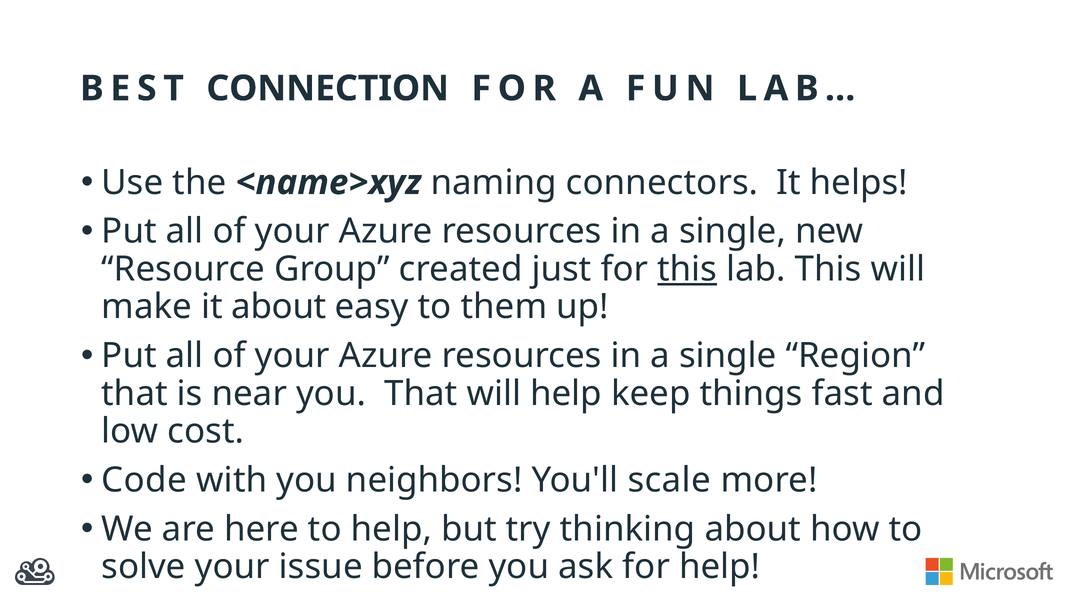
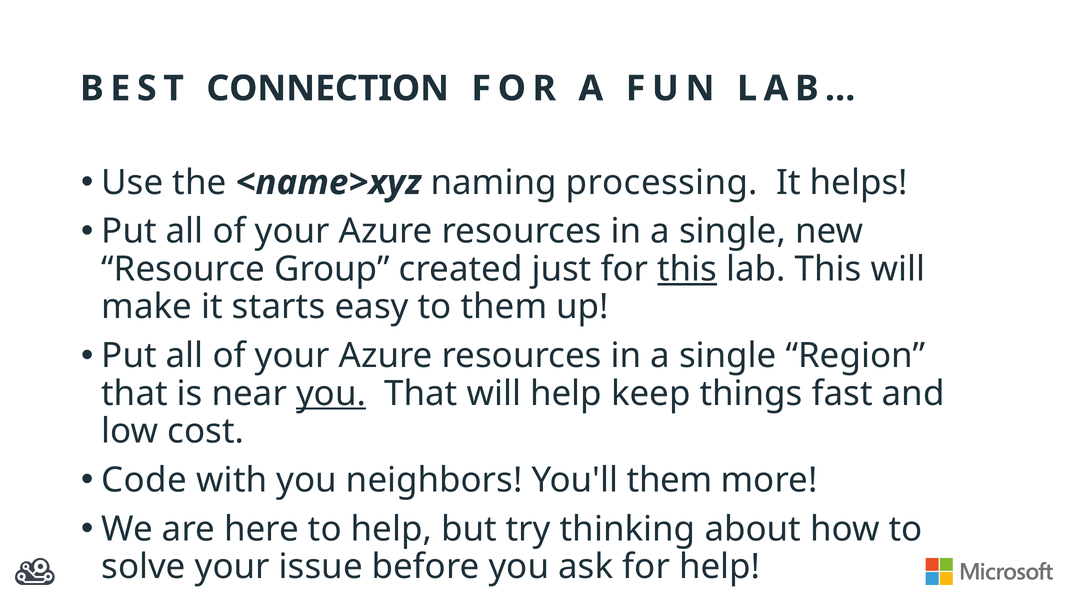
connectors: connectors -> processing (662, 183)
it about: about -> starts (279, 307)
you underline: none -> present (331, 394)
You'll scale: scale -> them (670, 480)
